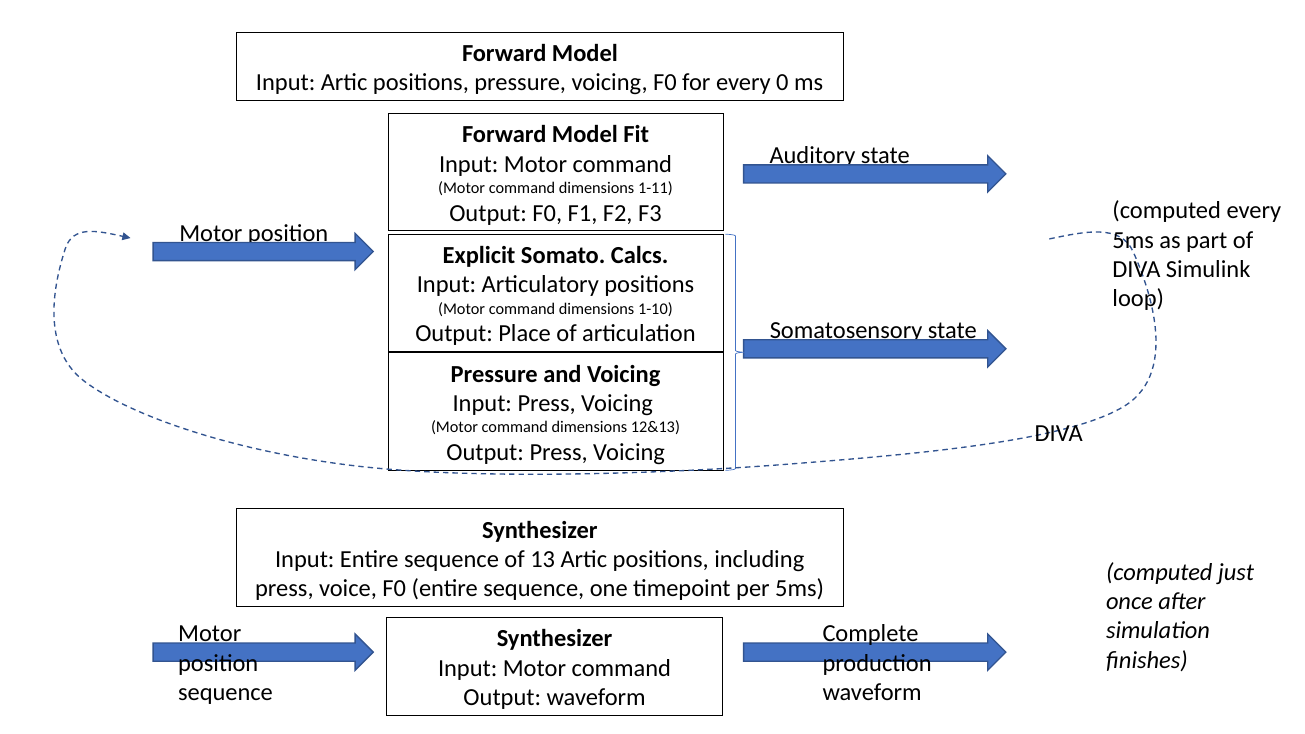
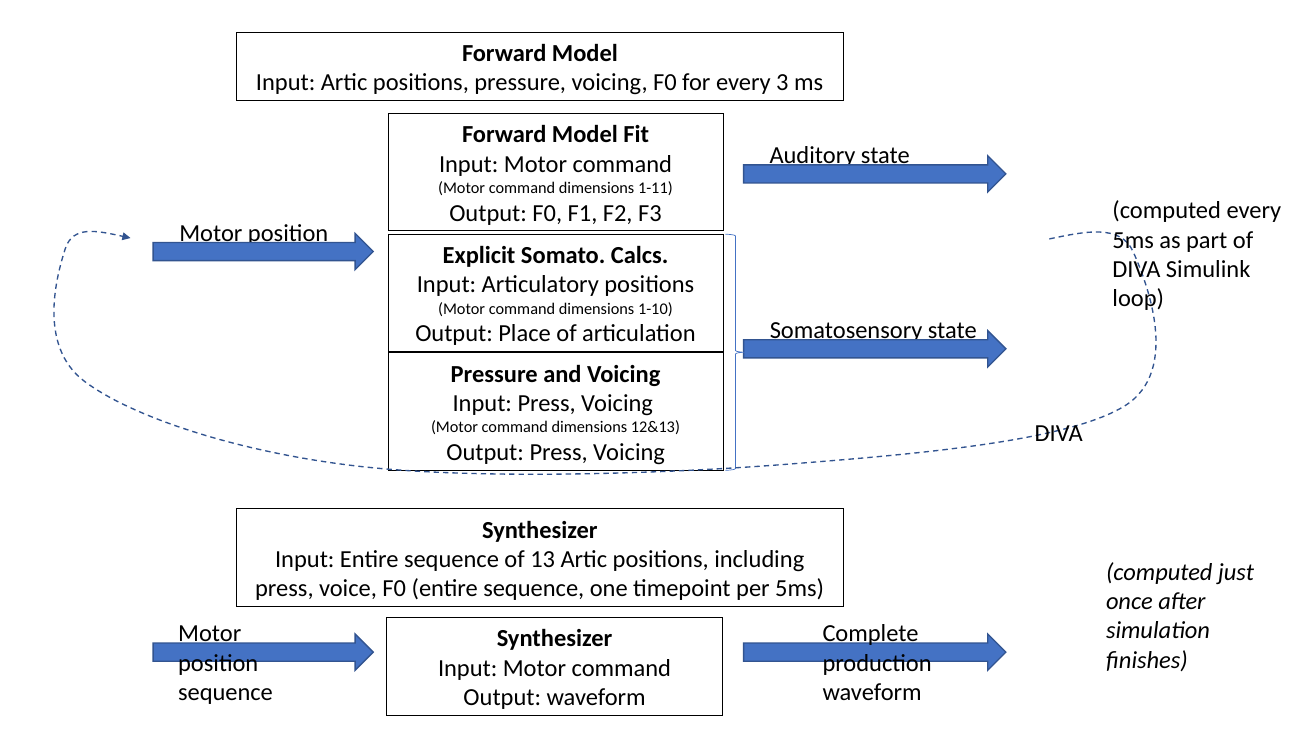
0: 0 -> 3 (782, 83)
